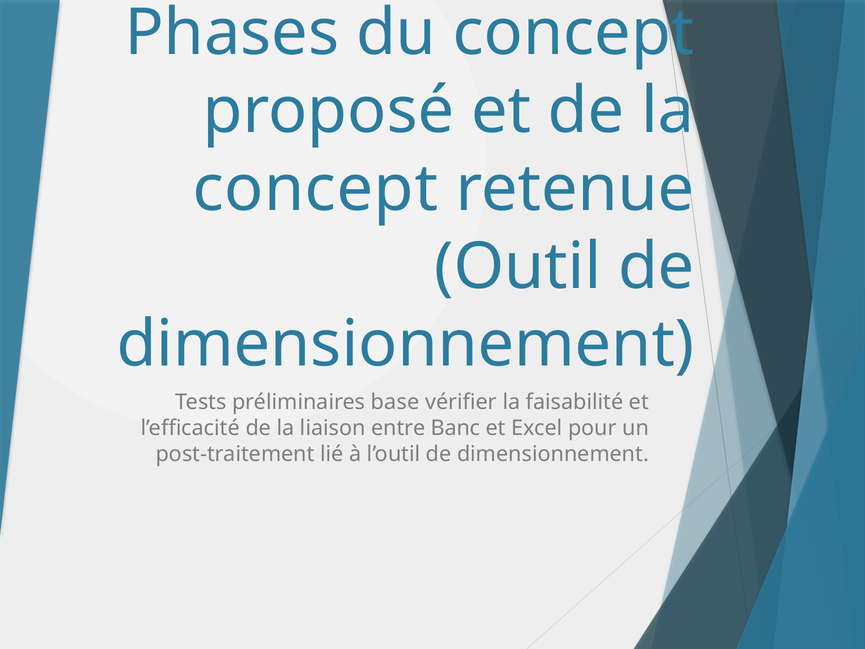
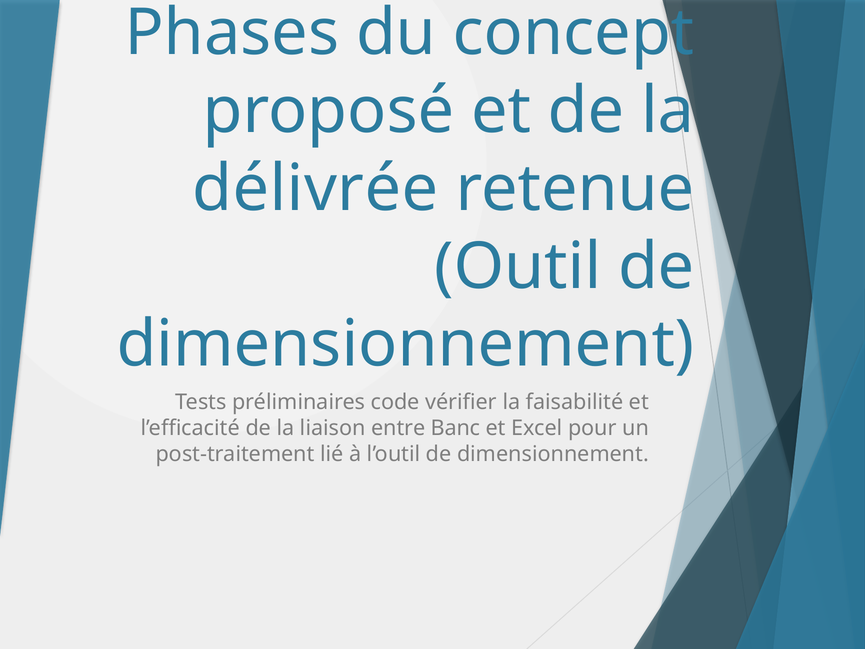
concept: concept -> délivrée (315, 189)
base: base -> code (395, 402)
